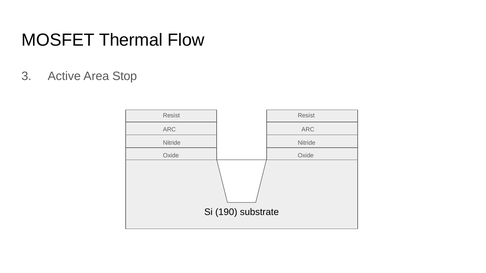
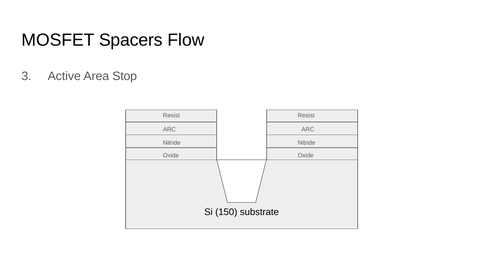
Thermal: Thermal -> Spacers (131, 40)
190: 190 -> 150 (226, 212)
